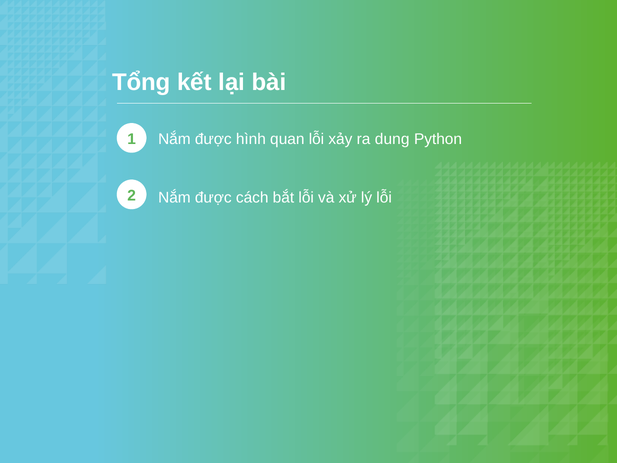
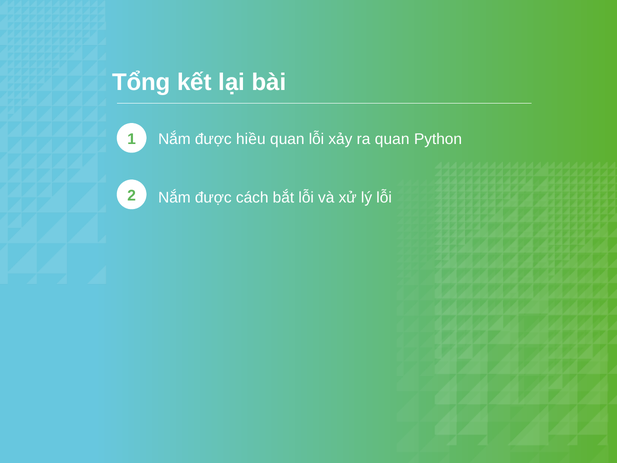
hình: hình -> hiều (251, 139)
ra dung: dung -> quan (392, 139)
